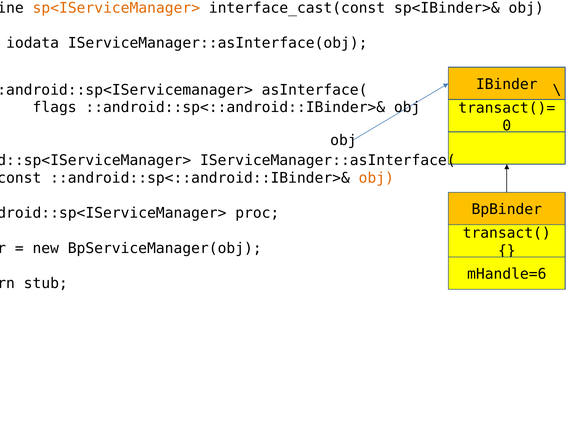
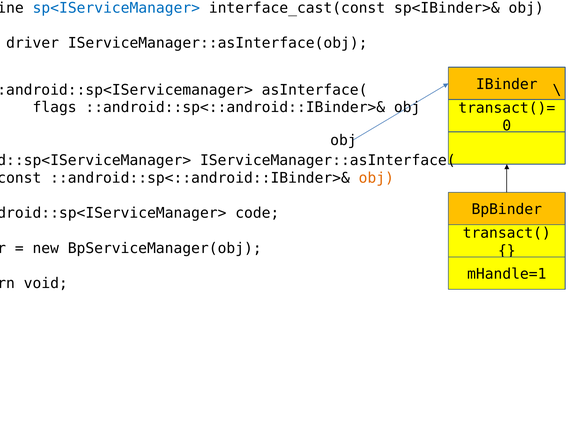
sp<IServiceManager> colour: orange -> blue (116, 8)
iodata: iodata -> driver (33, 43)
proc: proc -> code (257, 213)
mHandle=6: mHandle=6 -> mHandle=1 (507, 274)
stub: stub -> void (46, 283)
